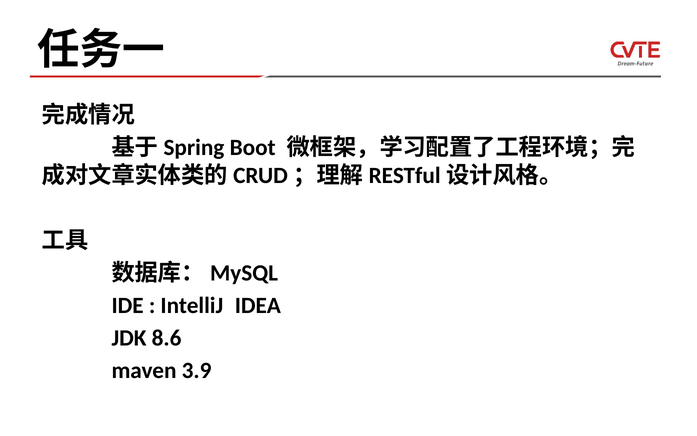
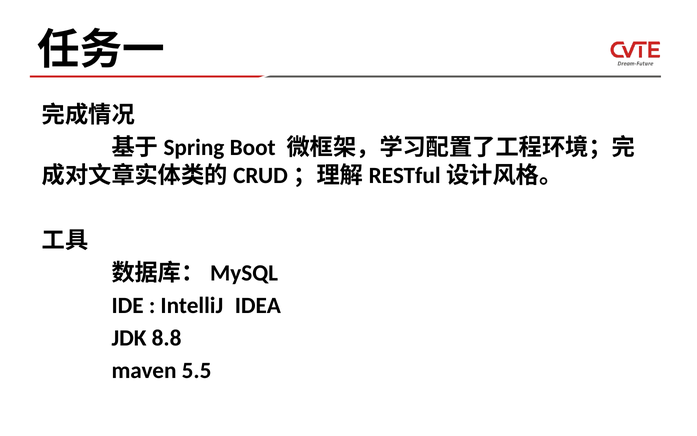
8.6: 8.6 -> 8.8 (167, 338)
3.9: 3.9 -> 5.5 (197, 370)
